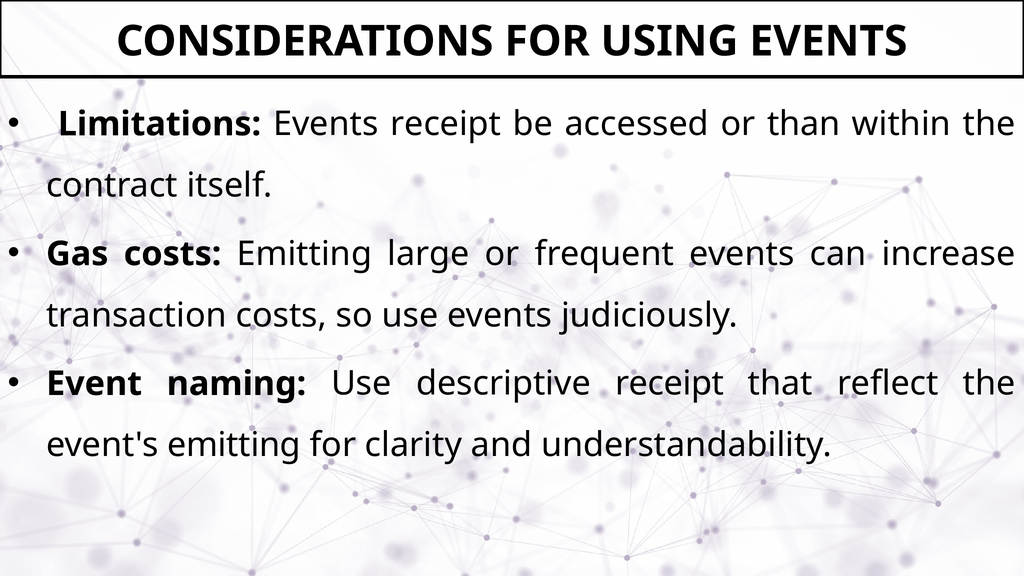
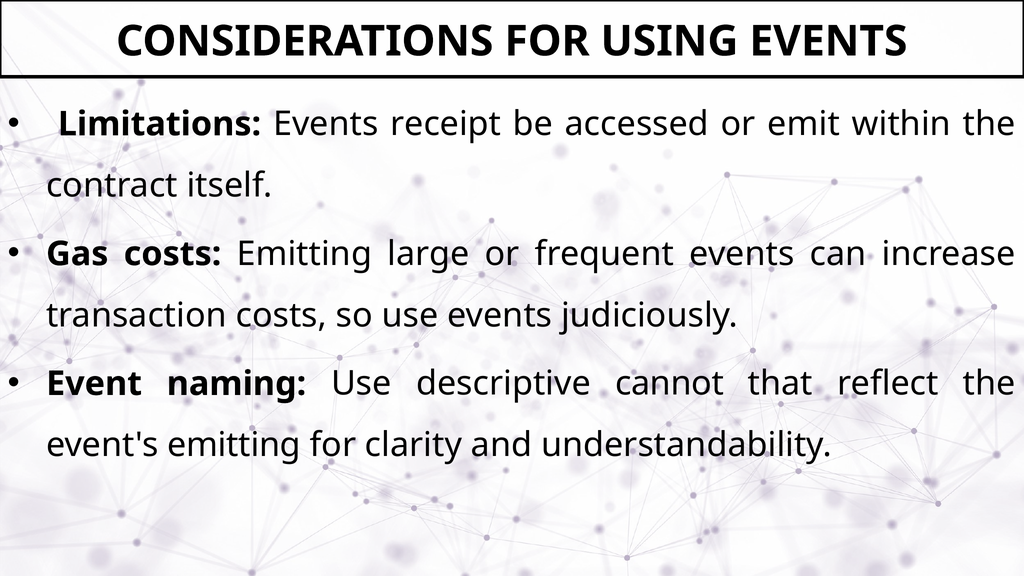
than: than -> emit (804, 124)
descriptive receipt: receipt -> cannot (670, 384)
